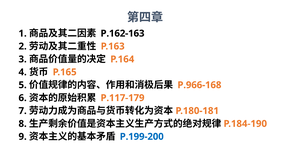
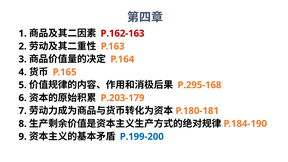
P.162-163 colour: black -> red (123, 33)
P.966-168: P.966-168 -> P.295-168 (199, 85)
P.117-179: P.117-179 -> P.203-179 (123, 98)
